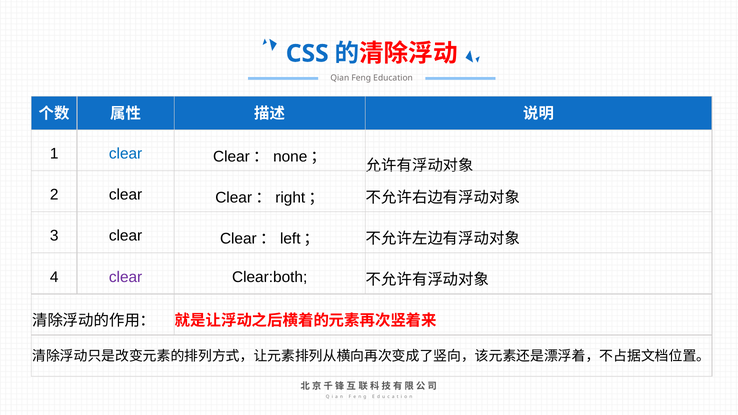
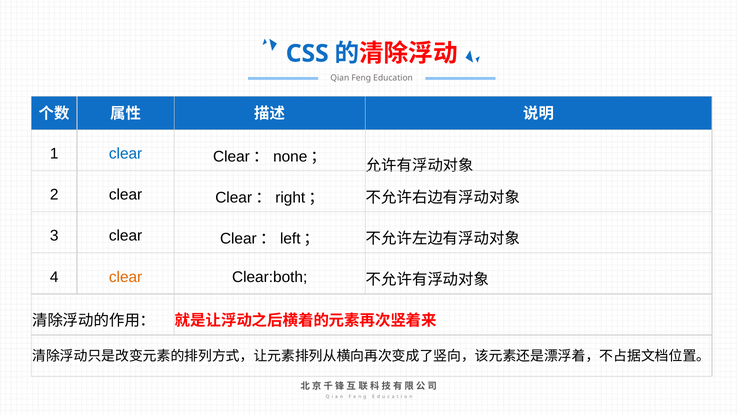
clear colour: purple -> orange (126, 277)
